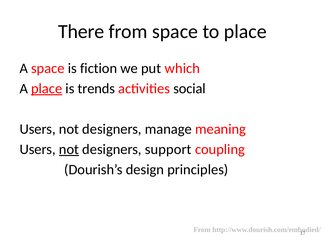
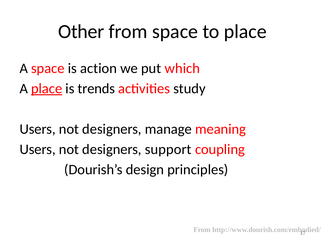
There: There -> Other (81, 31)
fiction: fiction -> action (99, 68)
social: social -> study (189, 88)
not underline: present -> none (69, 149)
